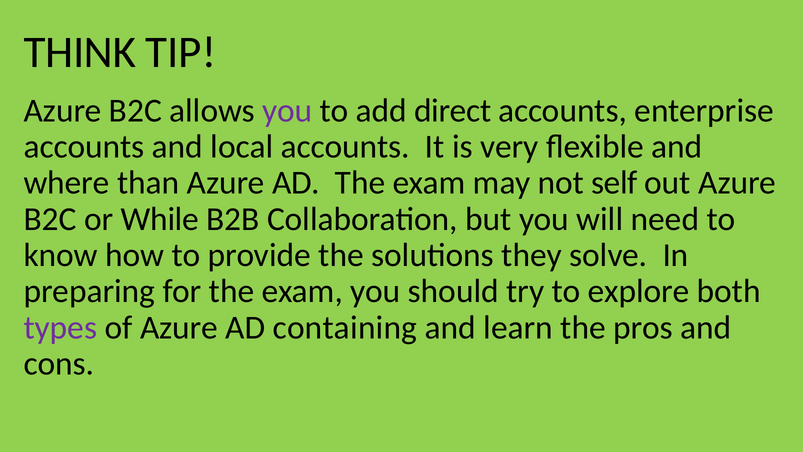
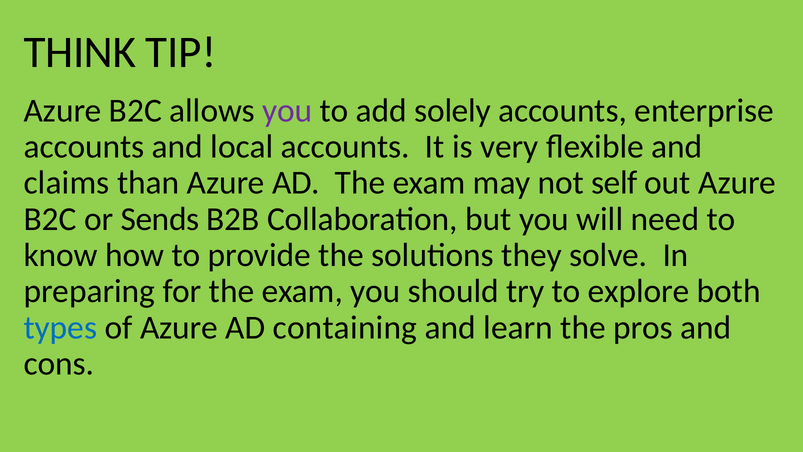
direct: direct -> solely (453, 111)
where: where -> claims (67, 183)
While: While -> Sends (160, 219)
types colour: purple -> blue (60, 327)
